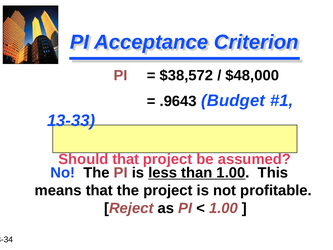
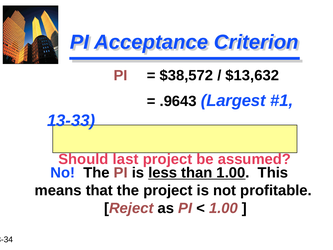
$48,000: $48,000 -> $13,632 (252, 75)
Budget: Budget -> Largest (233, 101)
Should that: that -> last (126, 159)
